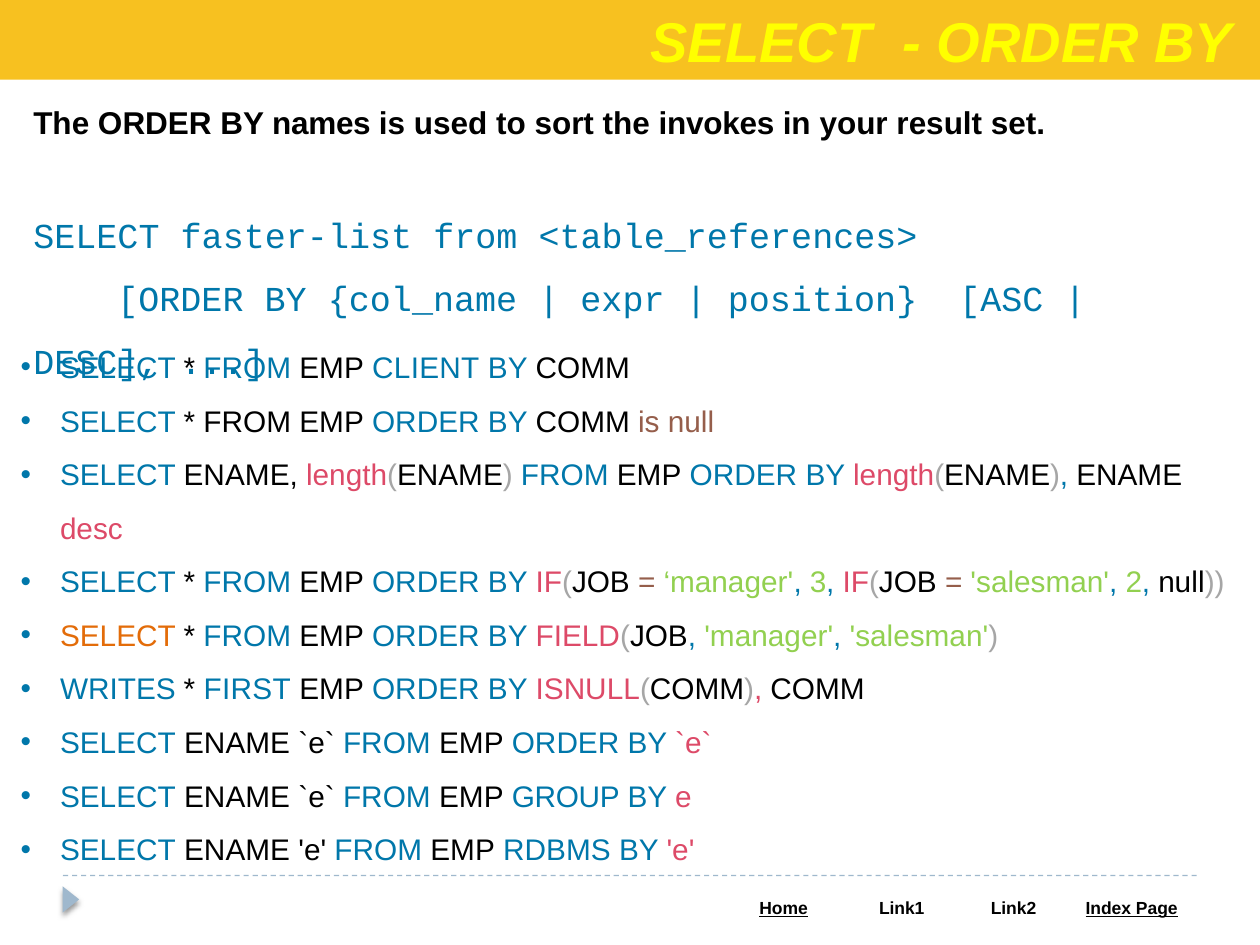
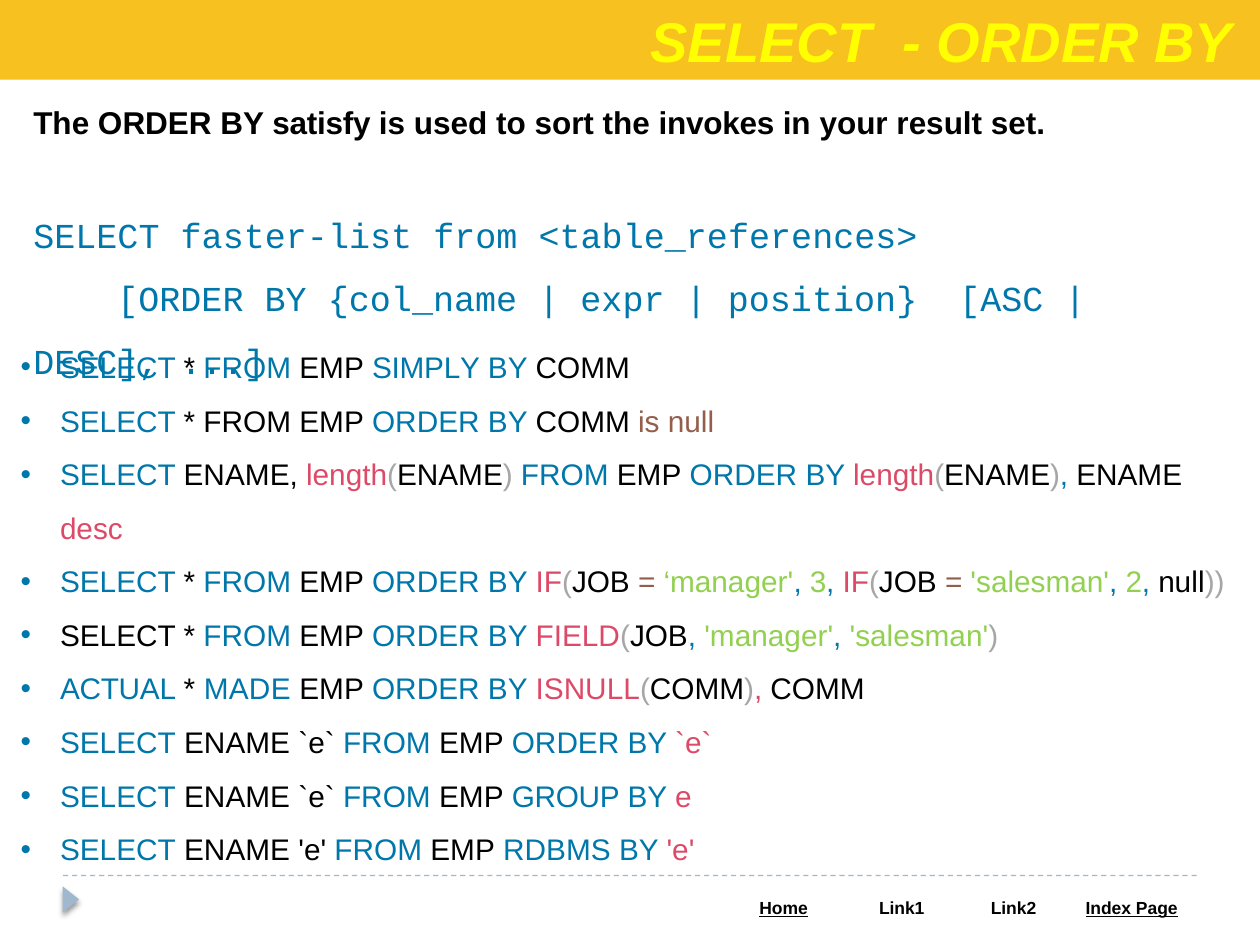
names: names -> satisfy (321, 124)
CLIENT: CLIENT -> SIMPLY (426, 369)
SELECT colour: orange -> black (118, 637)
WRITES: WRITES -> ACTUAL (118, 690)
FIRST: FIRST -> MADE (247, 690)
